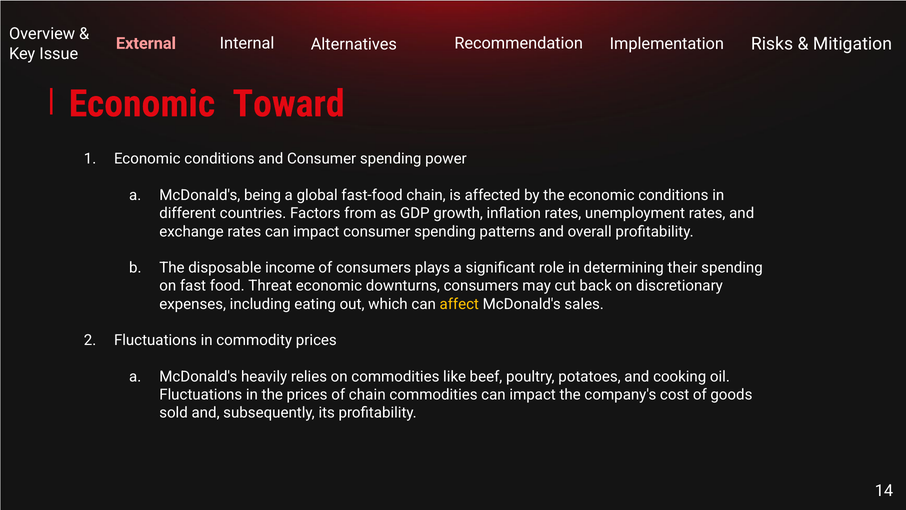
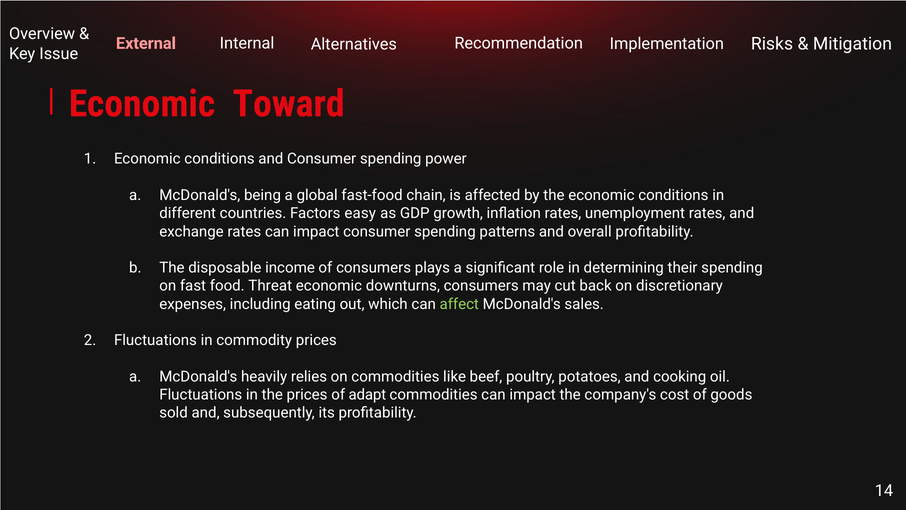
from: from -> easy (360, 213)
affect colour: yellow -> light green (459, 304)
of chain: chain -> adapt (367, 394)
